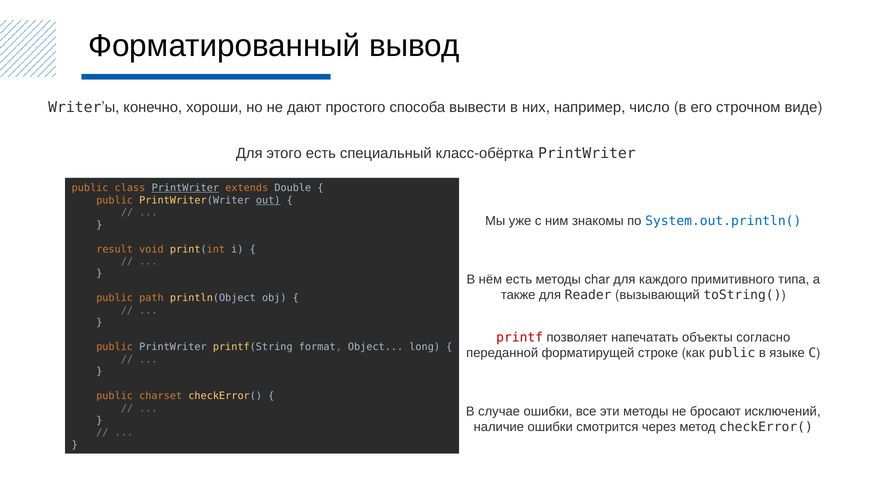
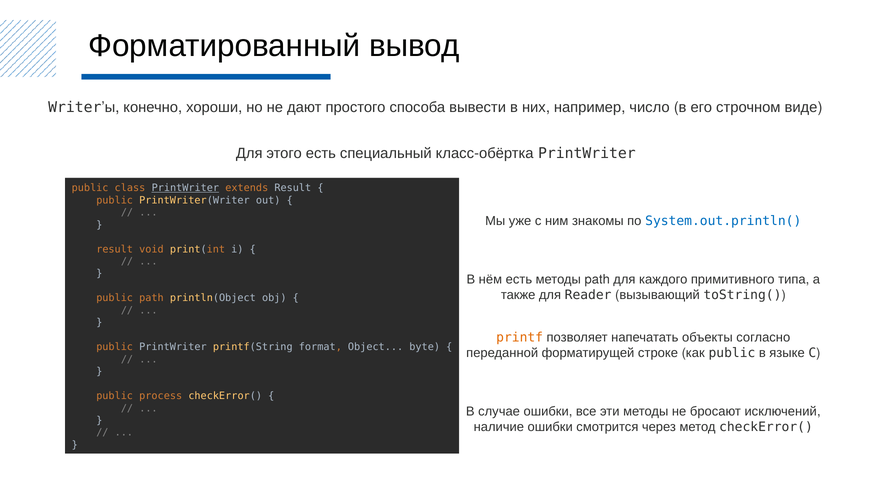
extends Double: Double -> Result (293, 188)
out underline: present -> none (268, 200)
методы char: char -> path (597, 279)
printf colour: red -> orange (520, 337)
long: long -> byte (425, 347)
charset: charset -> process (161, 396)
